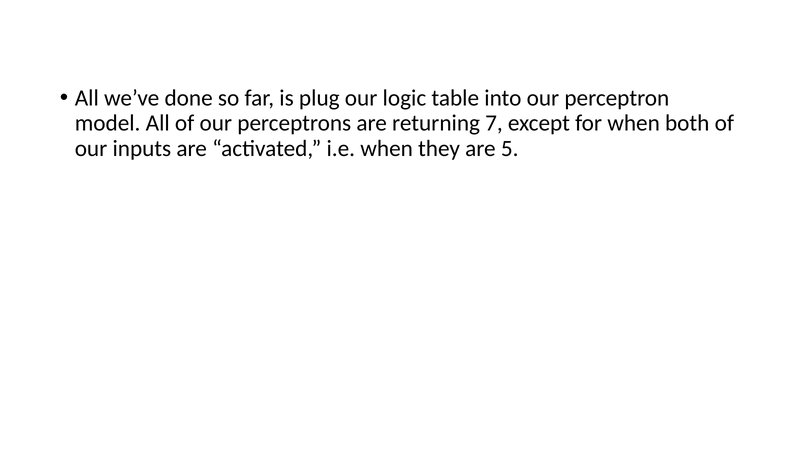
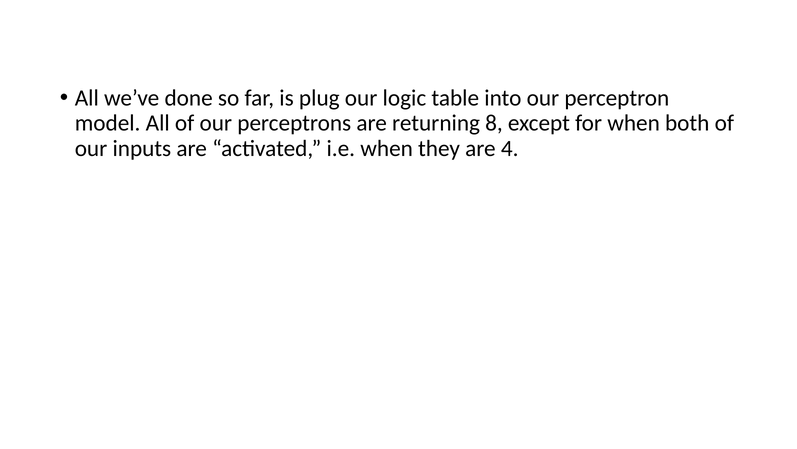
7: 7 -> 8 (494, 123)
5: 5 -> 4 (510, 148)
